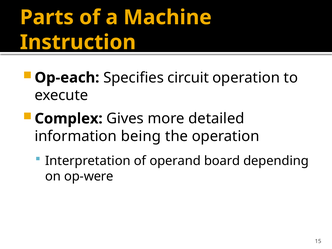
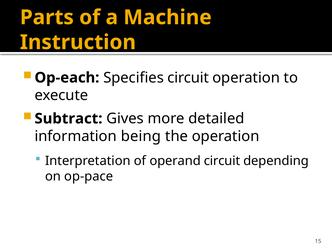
Complex: Complex -> Subtract (68, 119)
operand board: board -> circuit (222, 161)
op-were: op-were -> op-pace (89, 176)
